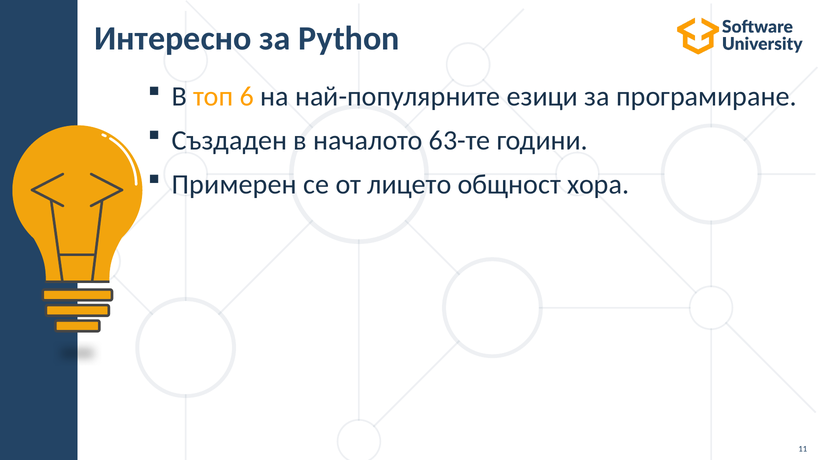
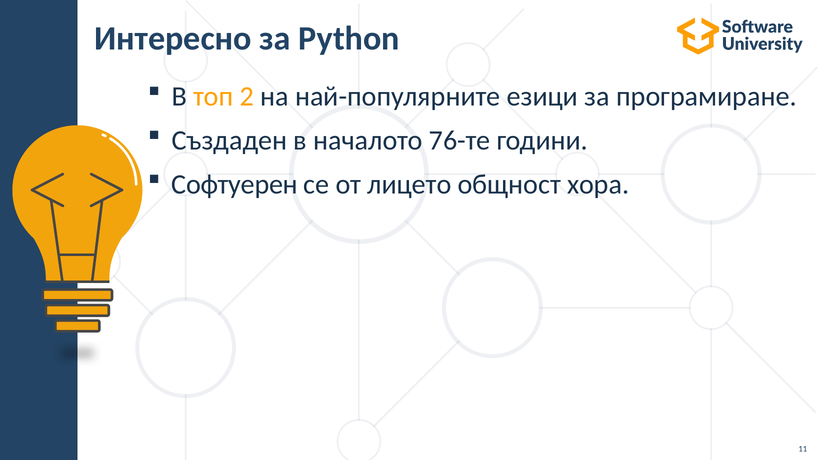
6: 6 -> 2 (247, 96)
63-те: 63-те -> 76-те (460, 140)
Примерен: Примерен -> Софтуерен (235, 184)
